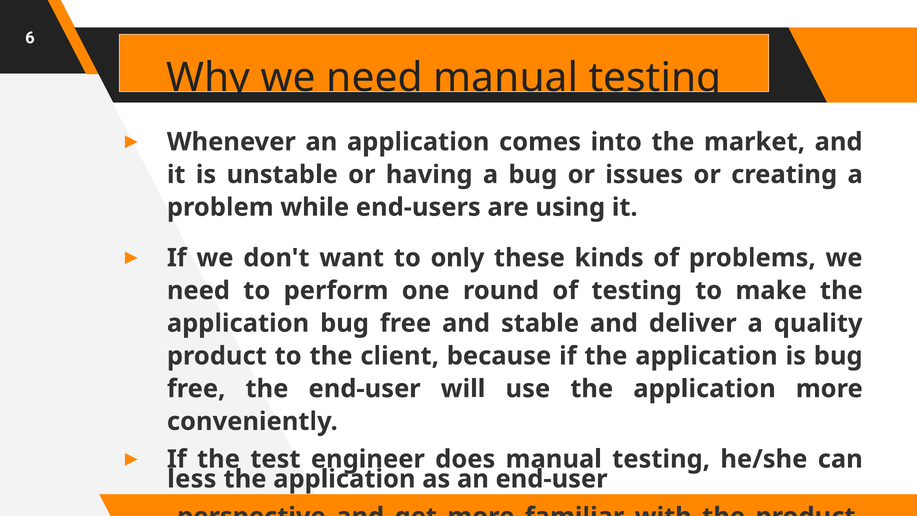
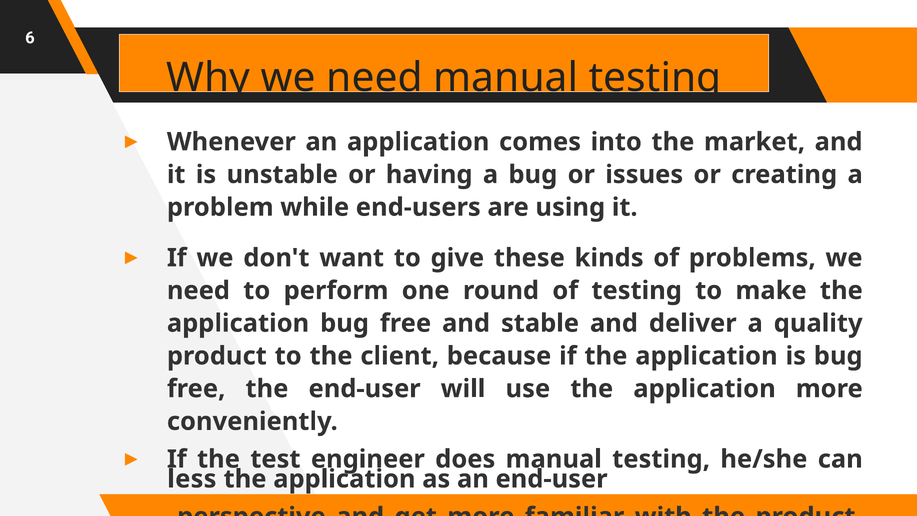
to only: only -> give (457, 258)
